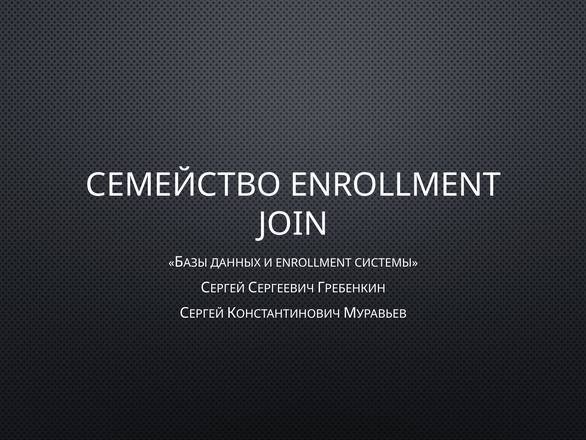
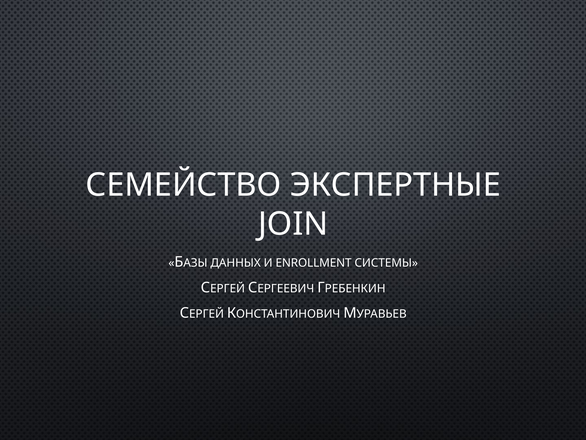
СЕМЕЙСТВО ENROLLMENT: ENROLLMENT -> ЭКСПЕРТНЫЕ (395, 185)
